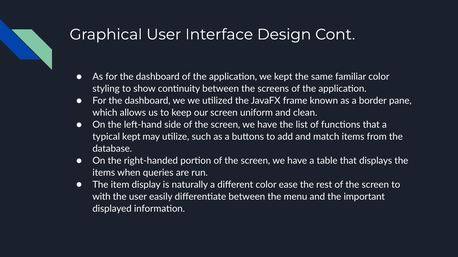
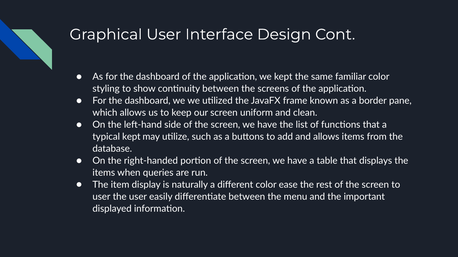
and match: match -> allows (326, 137)
with: with -> user (101, 197)
